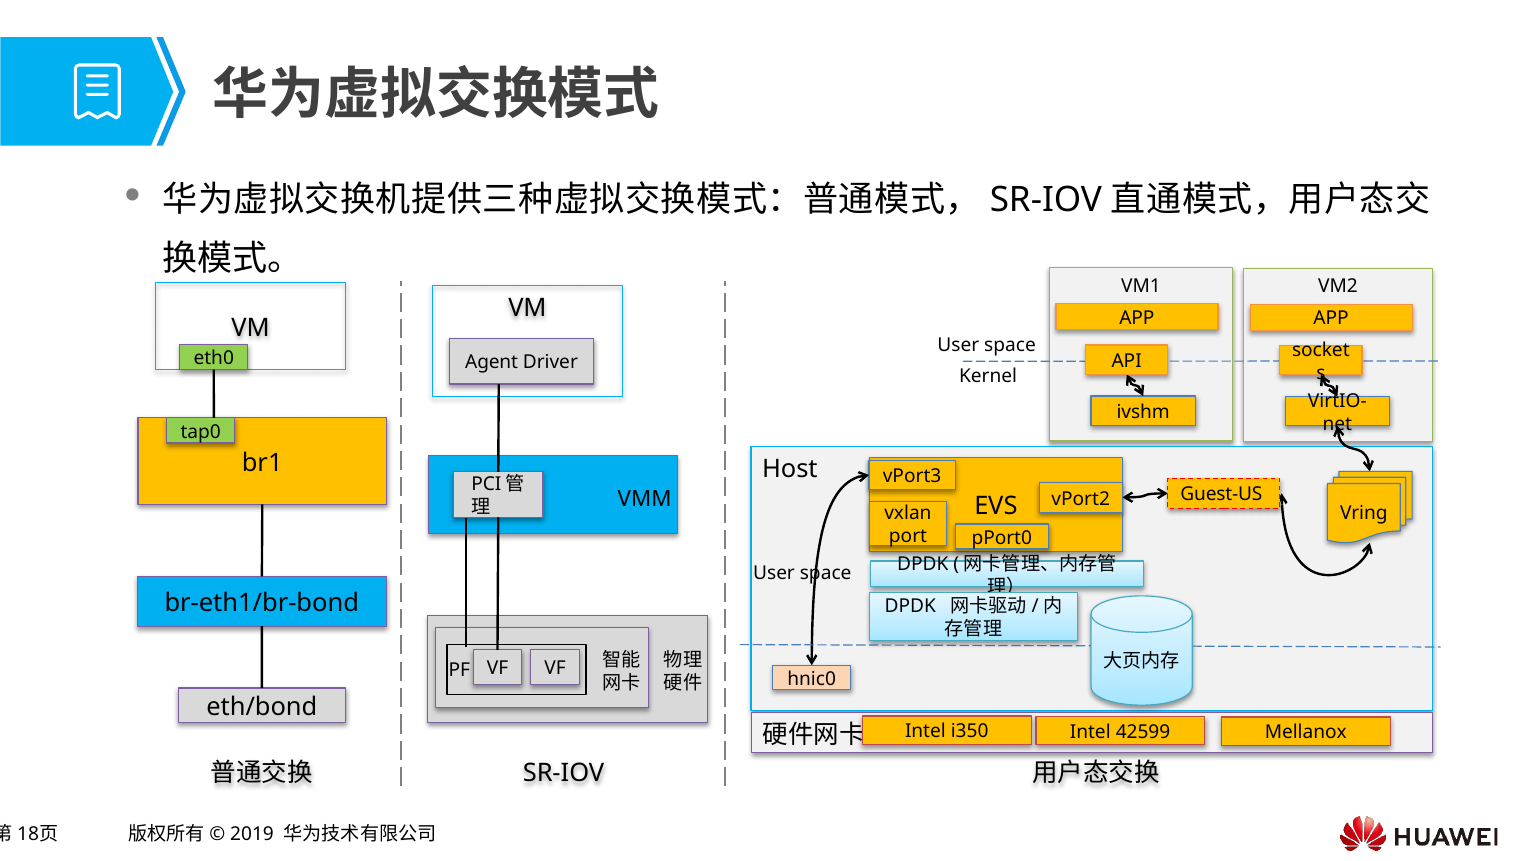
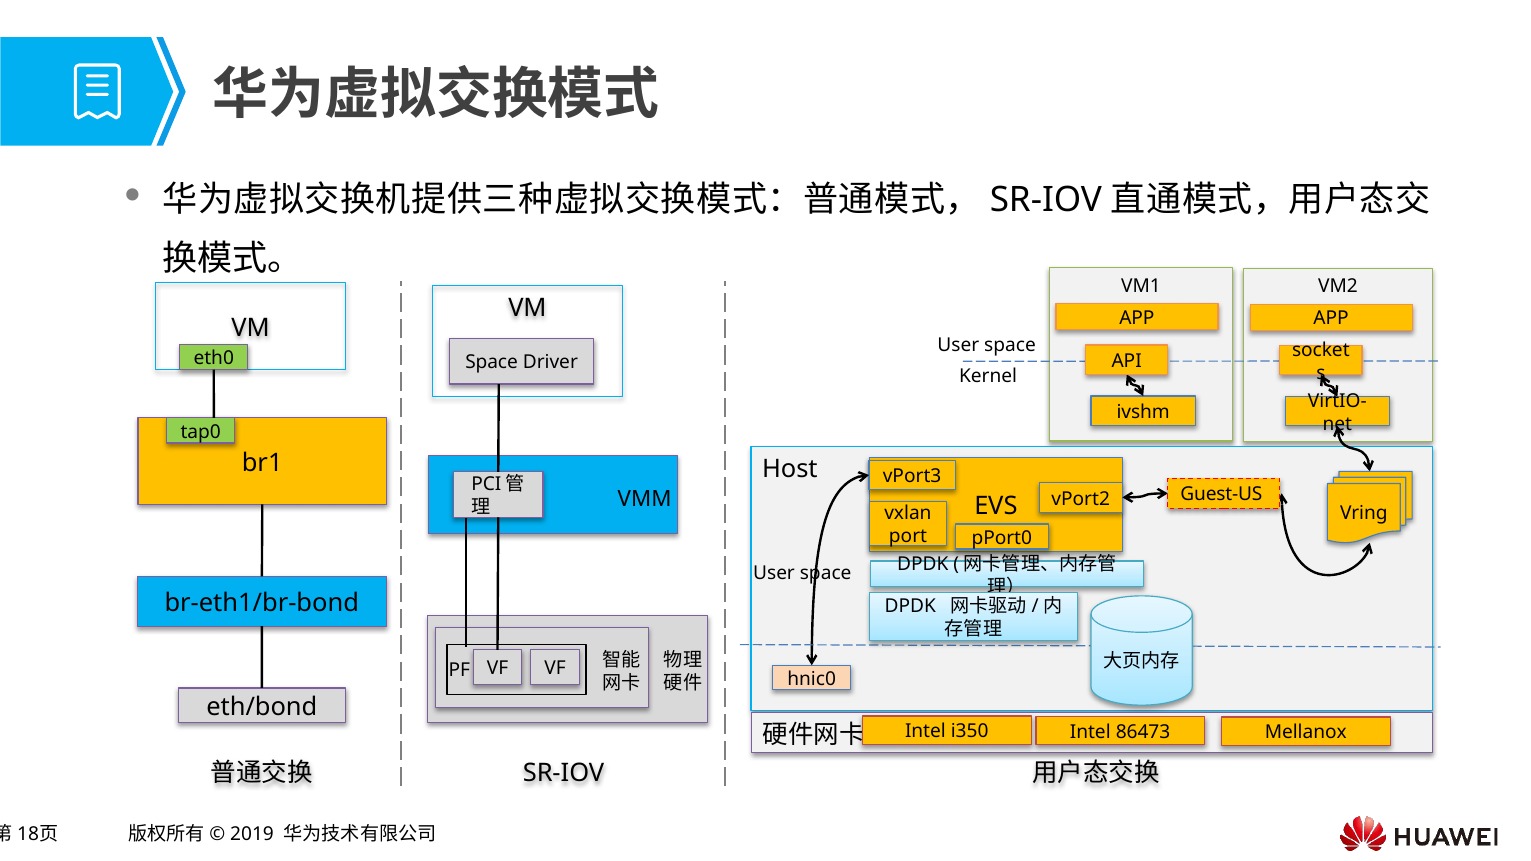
Agent: Agent -> Space (492, 363)
42599: 42599 -> 86473 (1143, 732)
